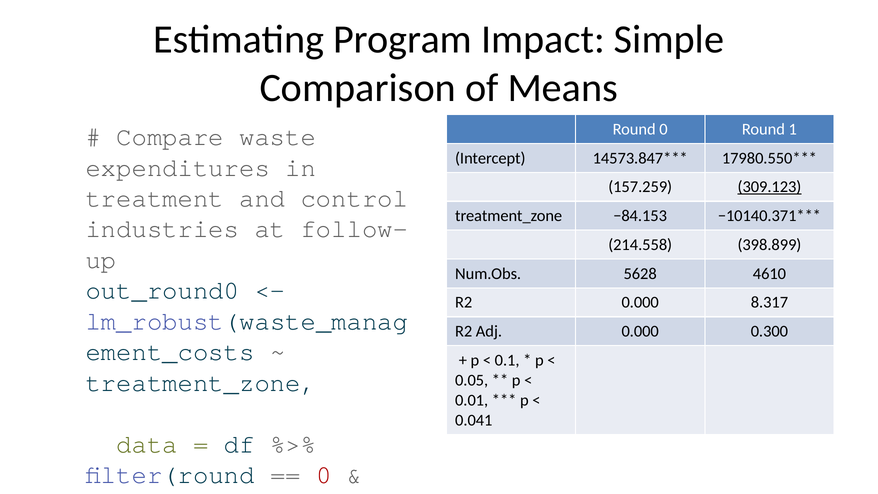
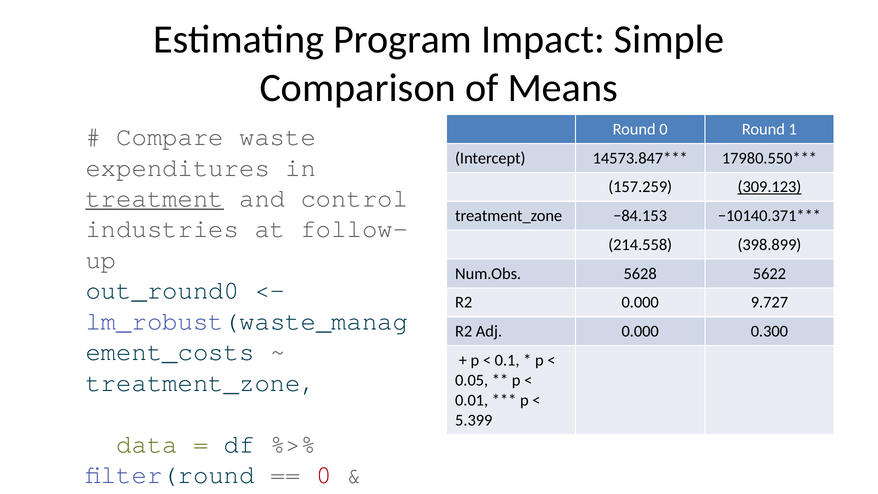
treatment underline: none -> present (155, 198)
4610: 4610 -> 5622 (769, 274)
8.317: 8.317 -> 9.727 (769, 302)
0.041: 0.041 -> 5.399 (474, 420)
